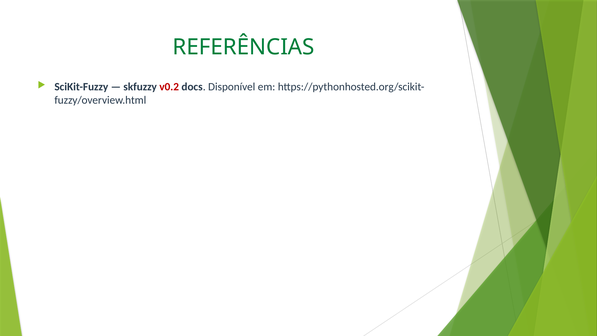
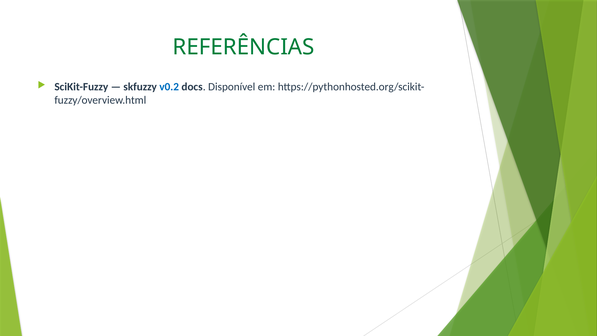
v0.2 colour: red -> blue (169, 87)
